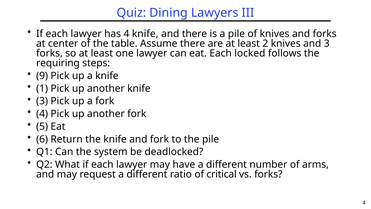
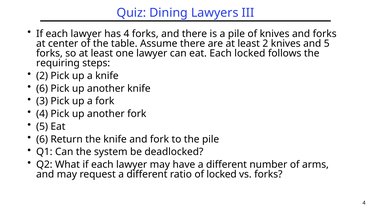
4 knife: knife -> forks (145, 34)
and 3: 3 -> 5 (327, 43)
9: 9 -> 2 (42, 76)
1: 1 -> 6 (42, 88)
of critical: critical -> locked (222, 174)
